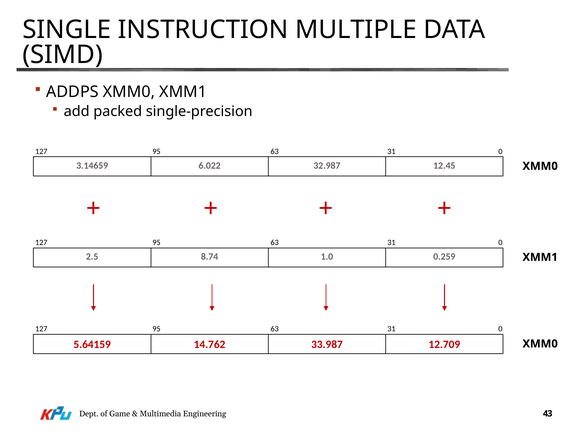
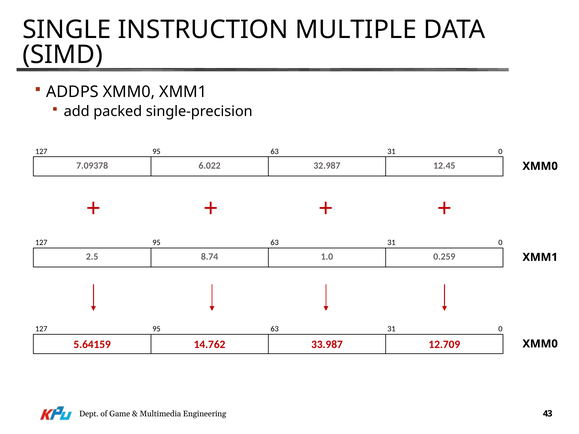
3.14659: 3.14659 -> 7.09378 (92, 166)
